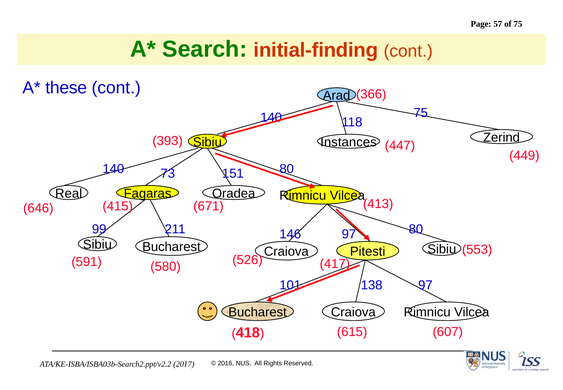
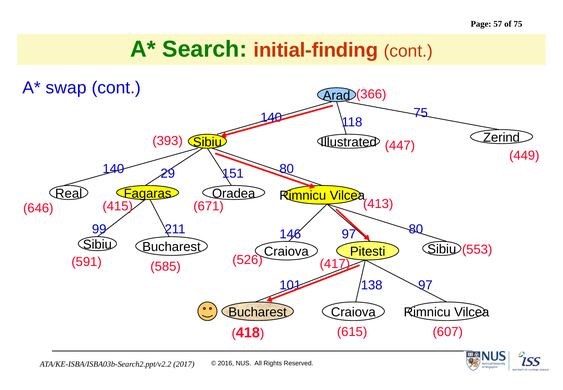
these: these -> swap (66, 88)
Instances: Instances -> Illustrated (349, 142)
73: 73 -> 29 (168, 173)
580: 580 -> 585 (166, 266)
